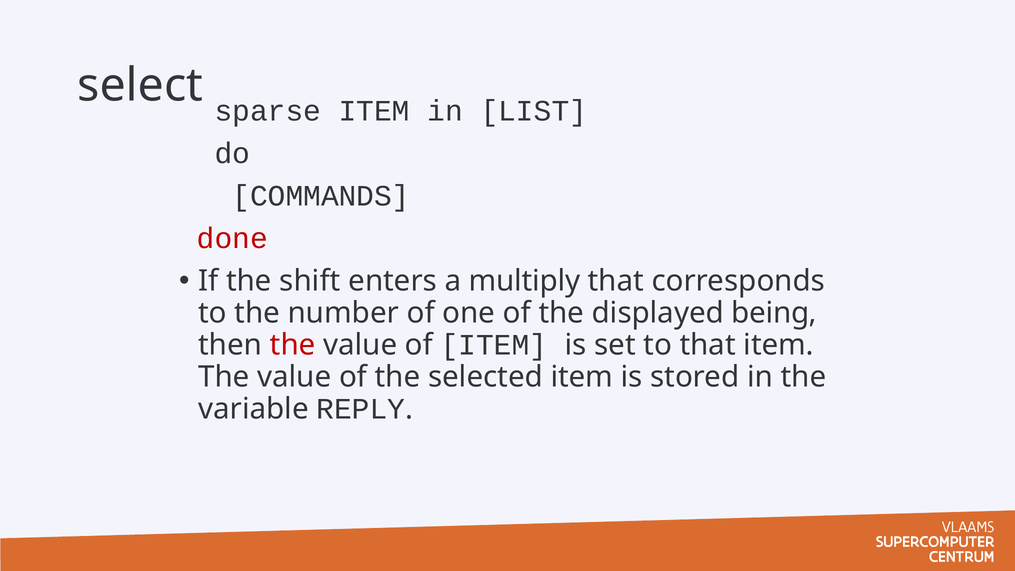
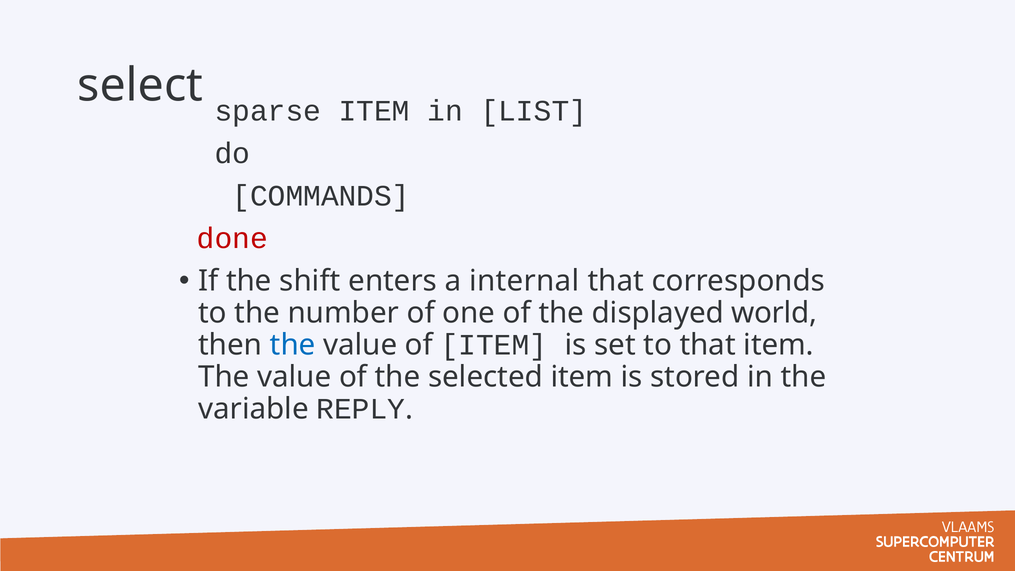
multiply: multiply -> internal (524, 281)
being: being -> world (774, 313)
the colour: red -> blue (293, 345)
